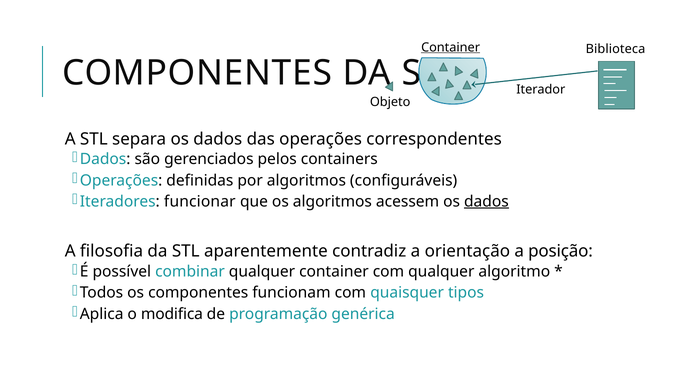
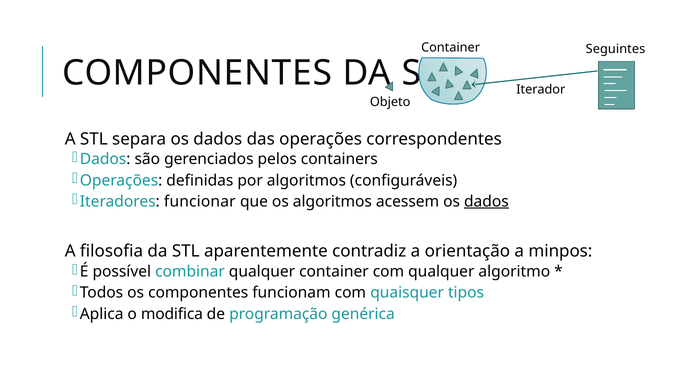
Container underline: present -> none (451, 47)
Biblioteca: Biblioteca -> Seguintes (615, 49)
posição: posição -> minpos (560, 252)
